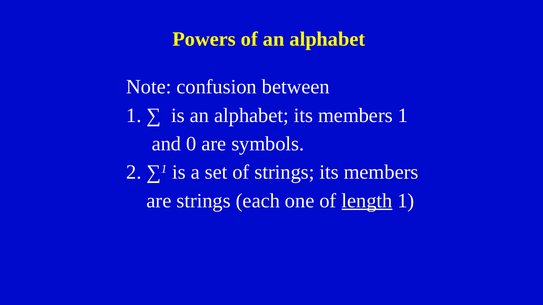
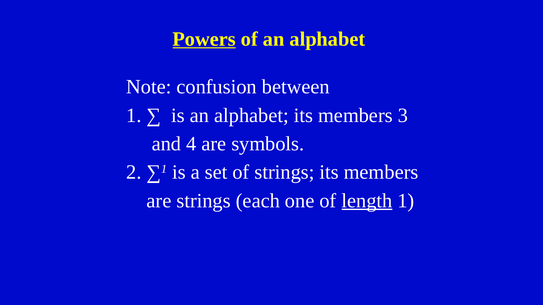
Powers underline: none -> present (204, 39)
members 1: 1 -> 3 (403, 115)
0: 0 -> 4 (191, 144)
